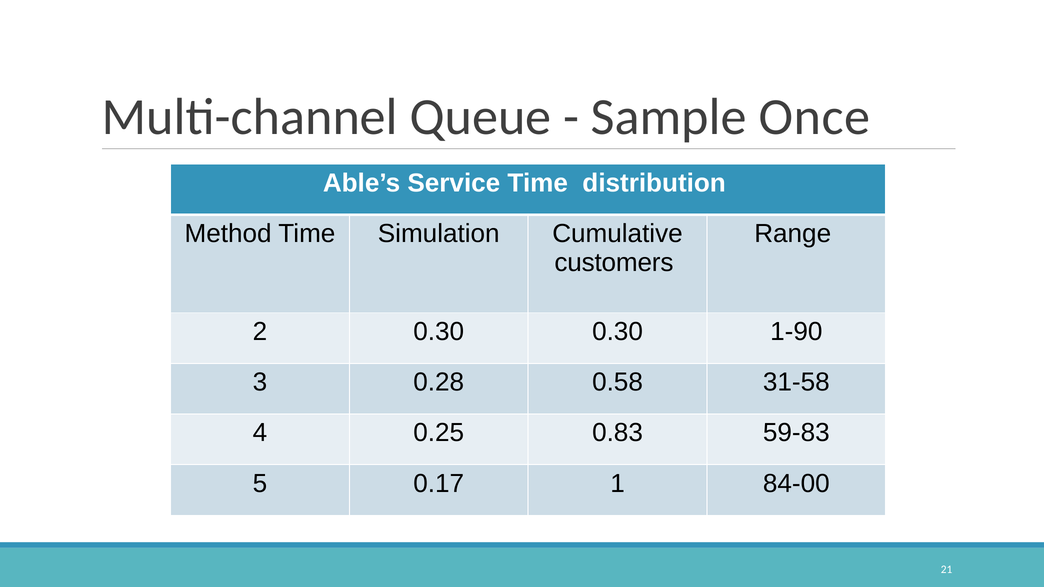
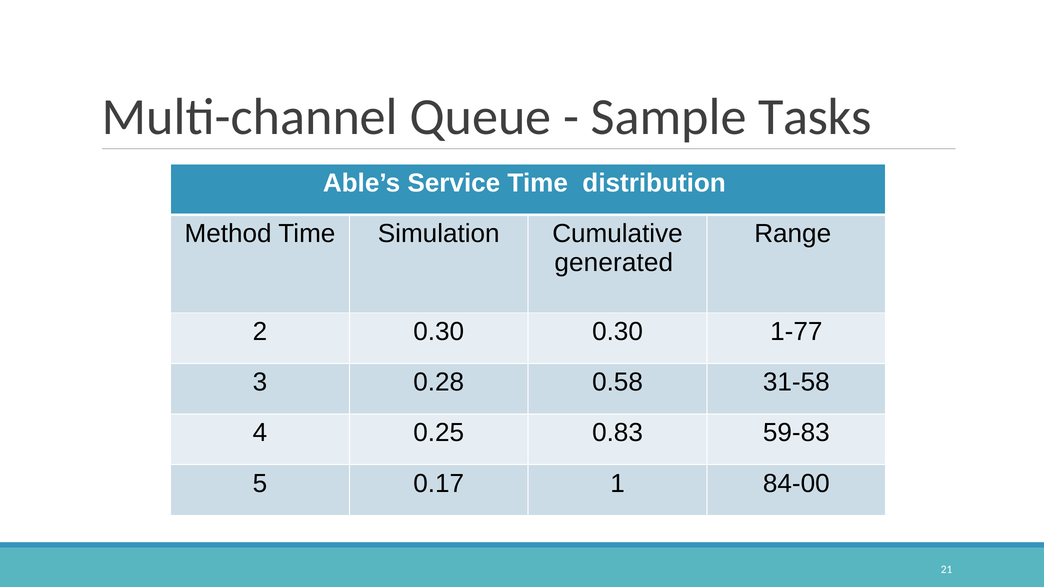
Once: Once -> Tasks (815, 117)
customers: customers -> generated (614, 263)
1-90: 1-90 -> 1-77 (796, 332)
